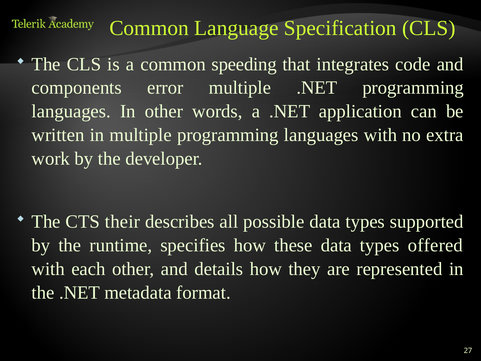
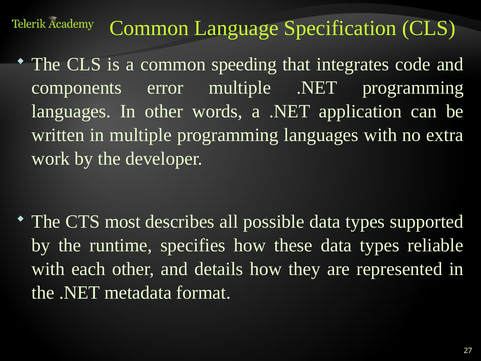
their: their -> most (123, 222)
offered: offered -> reliable (435, 245)
